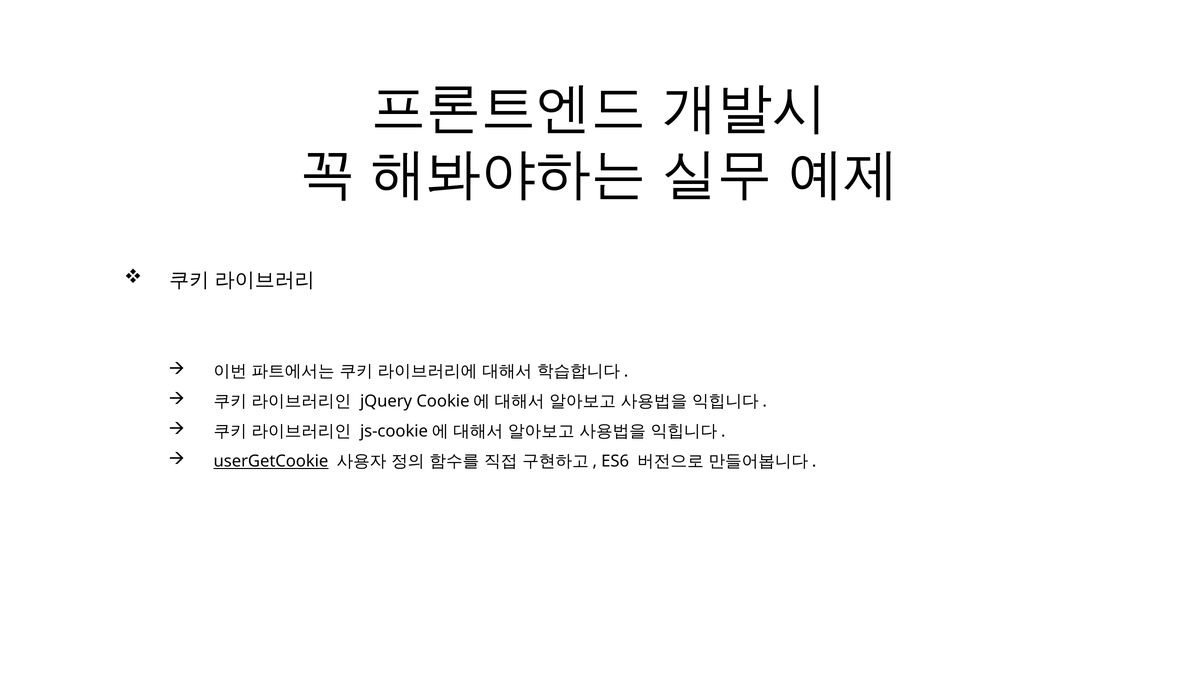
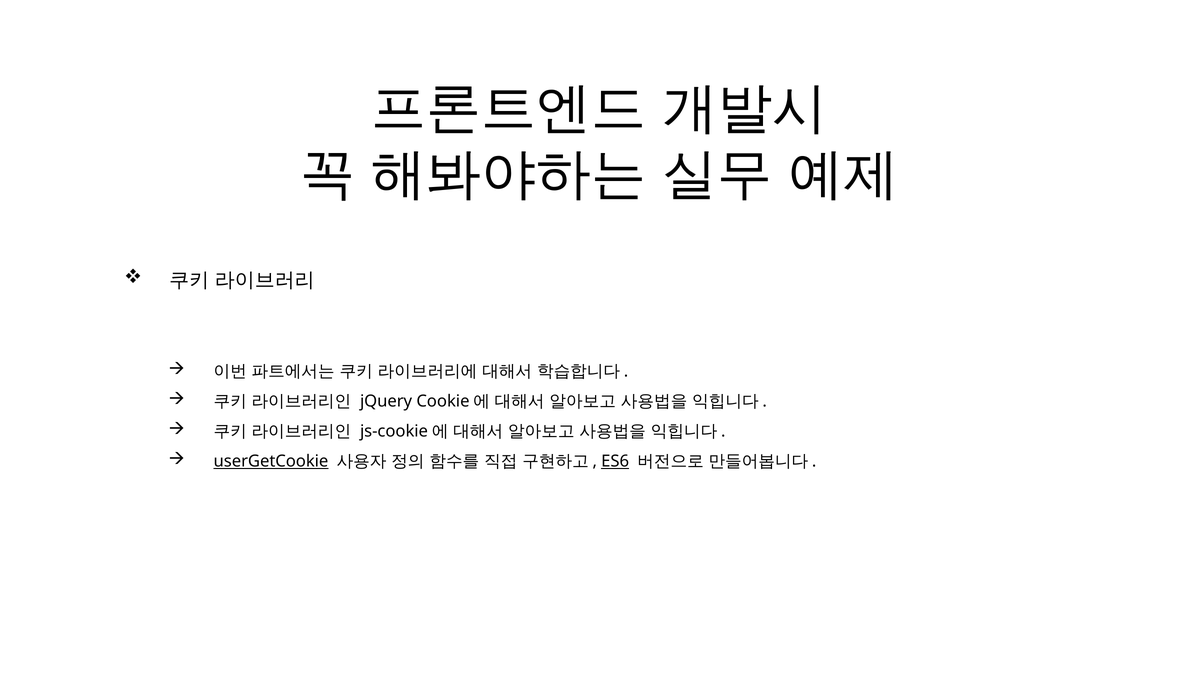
ES6 underline: none -> present (615, 462)
